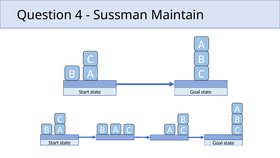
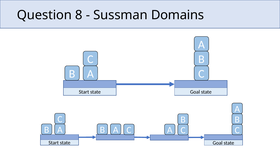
4: 4 -> 8 (79, 15)
Maintain: Maintain -> Domains (178, 15)
